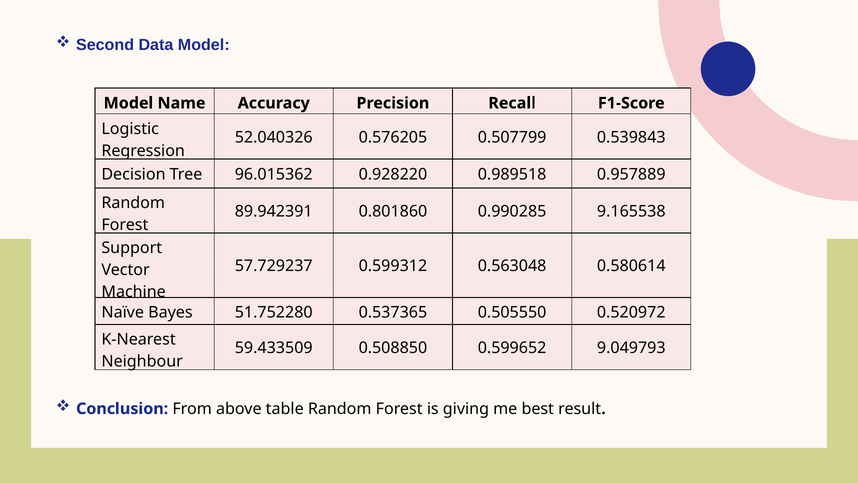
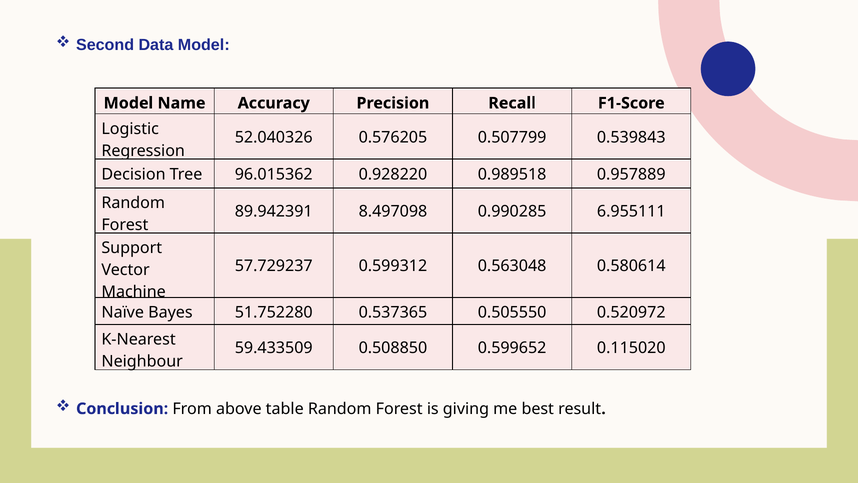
0.801860: 0.801860 -> 8.497098 (393, 211)
9.165538: 9.165538 -> 6.955111 (631, 211)
9.049793: 9.049793 -> 0.115020 (631, 348)
